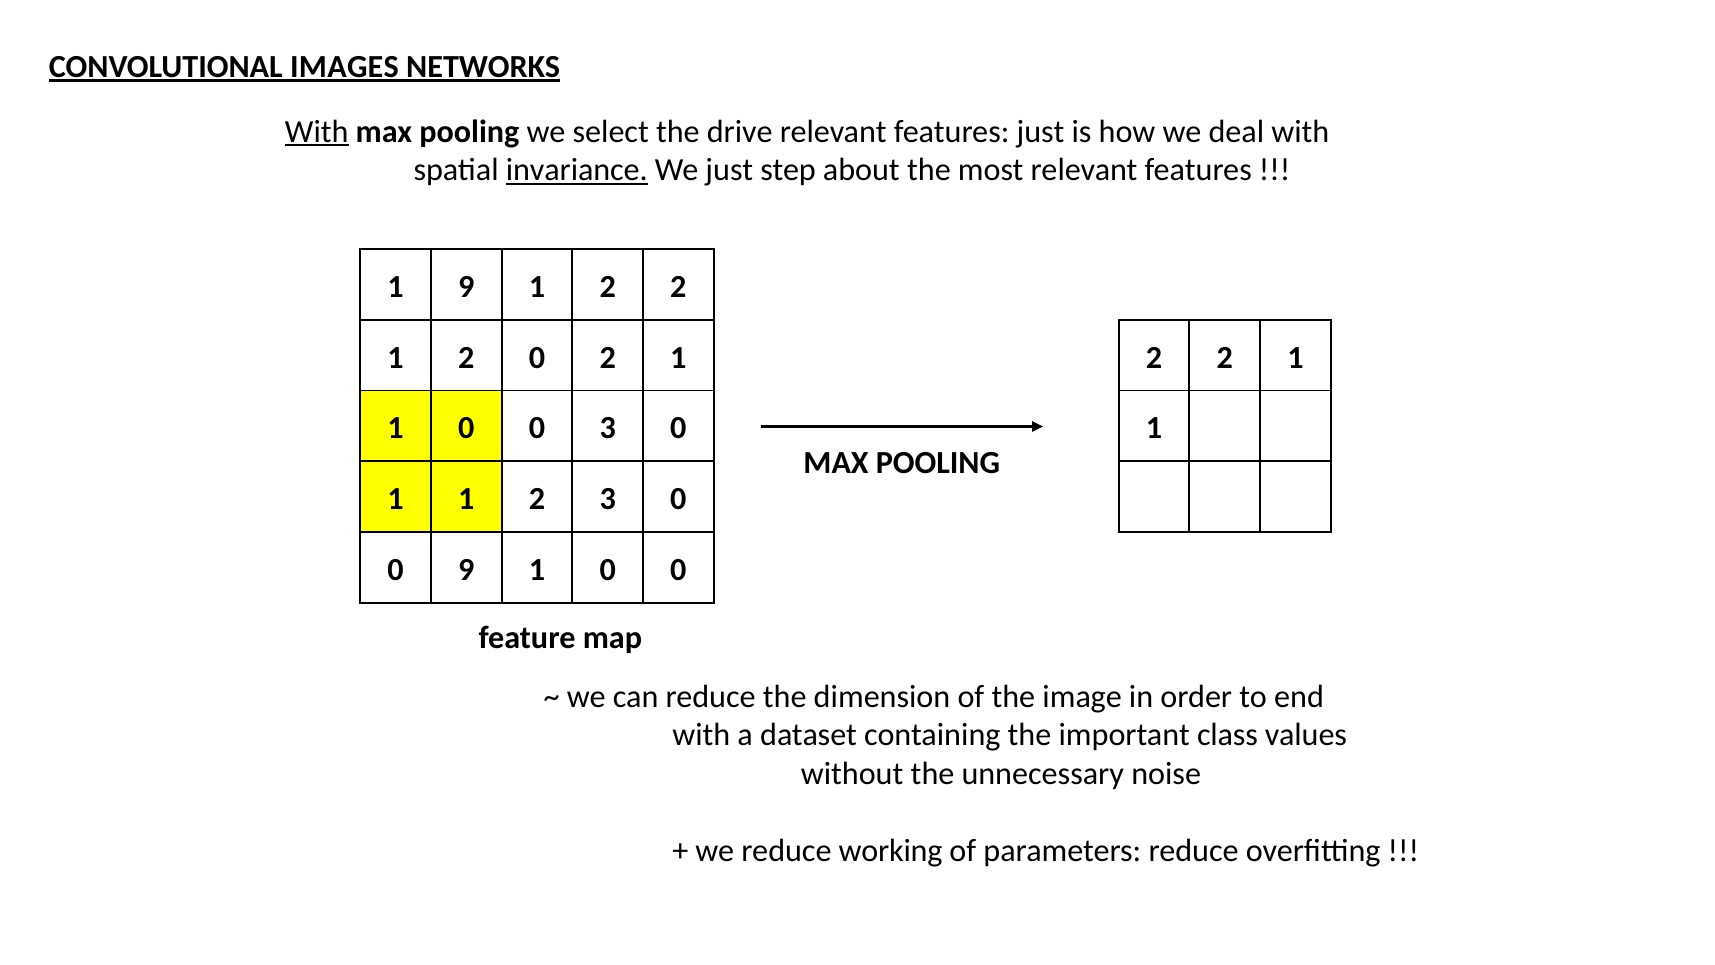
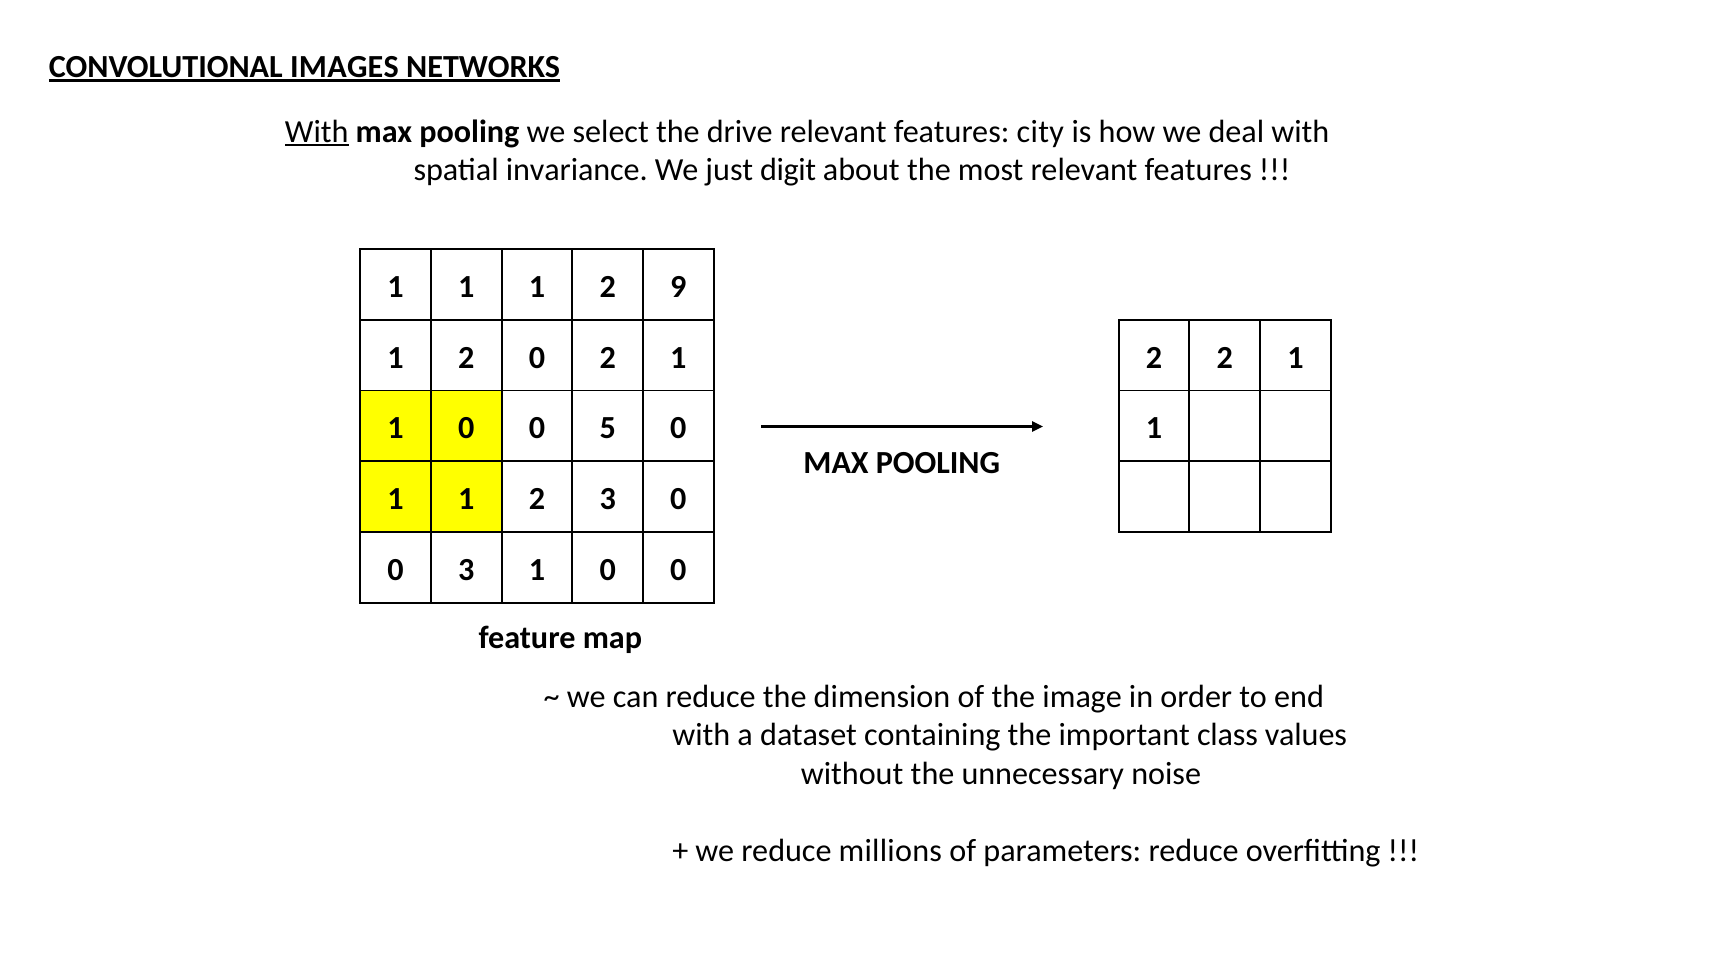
features just: just -> city (1040, 132)
invariance underline: present -> none (577, 170)
step: step -> digit (788, 170)
9: 9 -> 1 (466, 287)
1 2 2: 2 -> 9 (678, 287)
0 3: 3 -> 5 (608, 428)
0 9: 9 -> 3 (466, 569)
working: working -> millions (890, 851)
